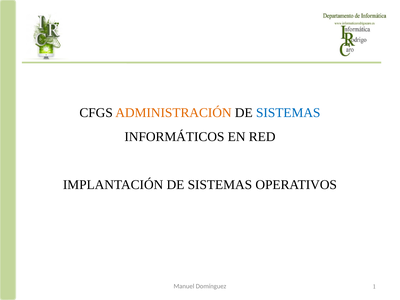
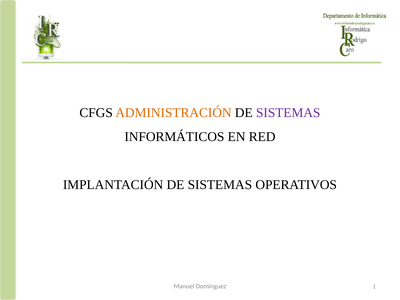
SISTEMAS colour: blue -> purple (288, 113)
